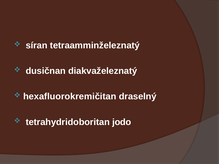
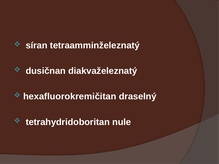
jodo: jodo -> nule (122, 122)
